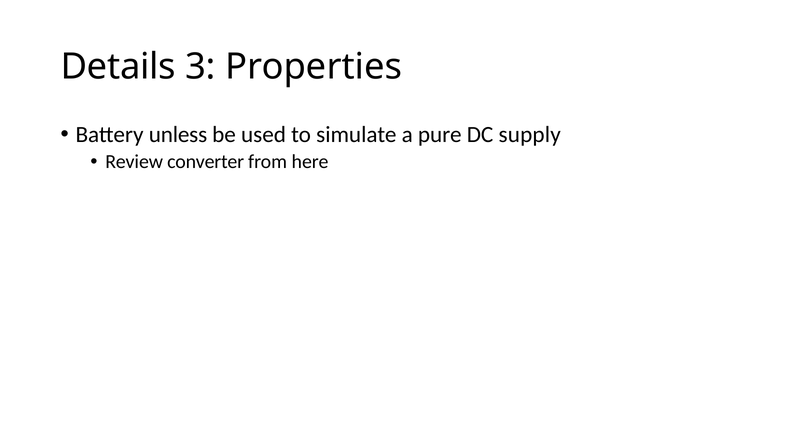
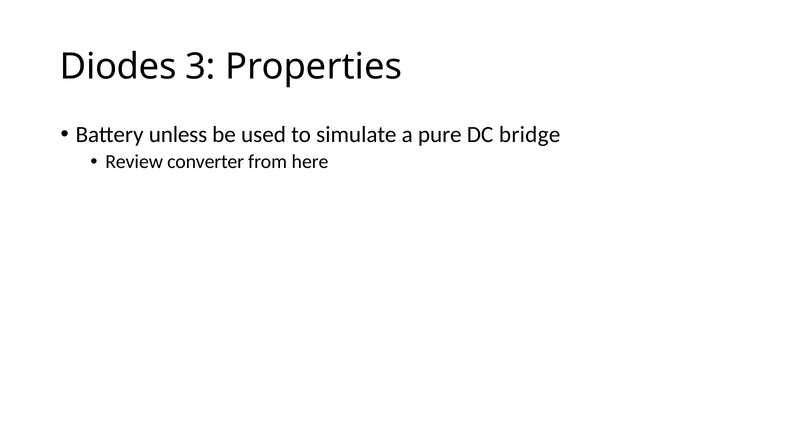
Details: Details -> Diodes (118, 67)
supply: supply -> bridge (530, 134)
